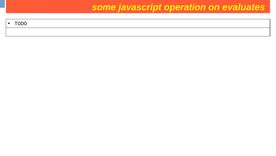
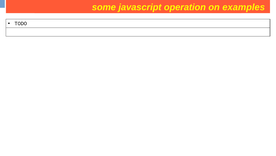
evaluates: evaluates -> examples (244, 7)
